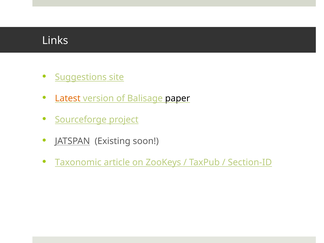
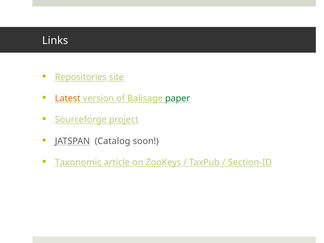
Suggestions: Suggestions -> Repositories (81, 77)
paper colour: black -> green (178, 98)
Existing: Existing -> Catalog (113, 141)
